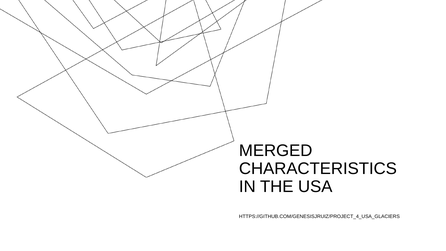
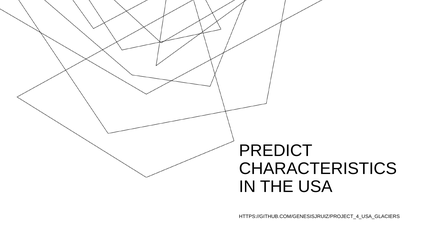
MERGED: MERGED -> PREDICT (276, 150)
